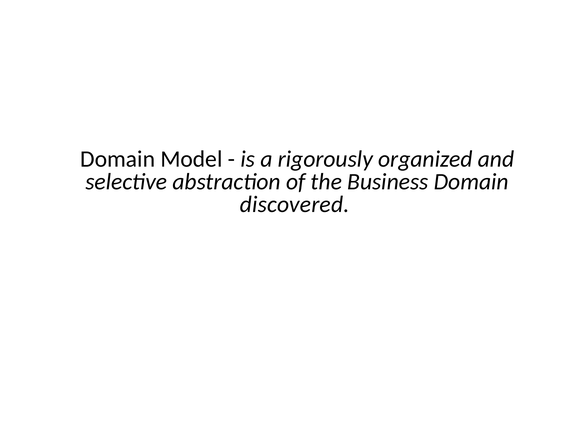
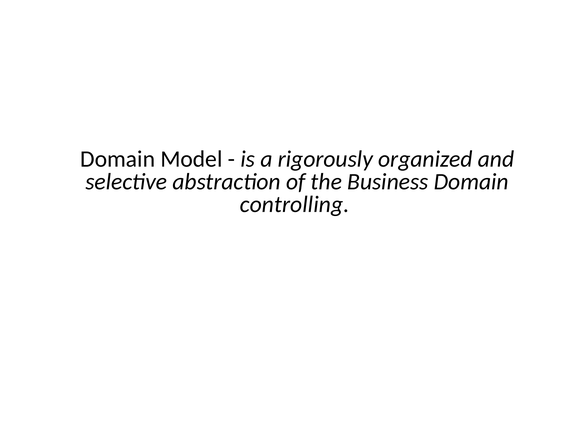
discovered: discovered -> controlling (295, 204)
